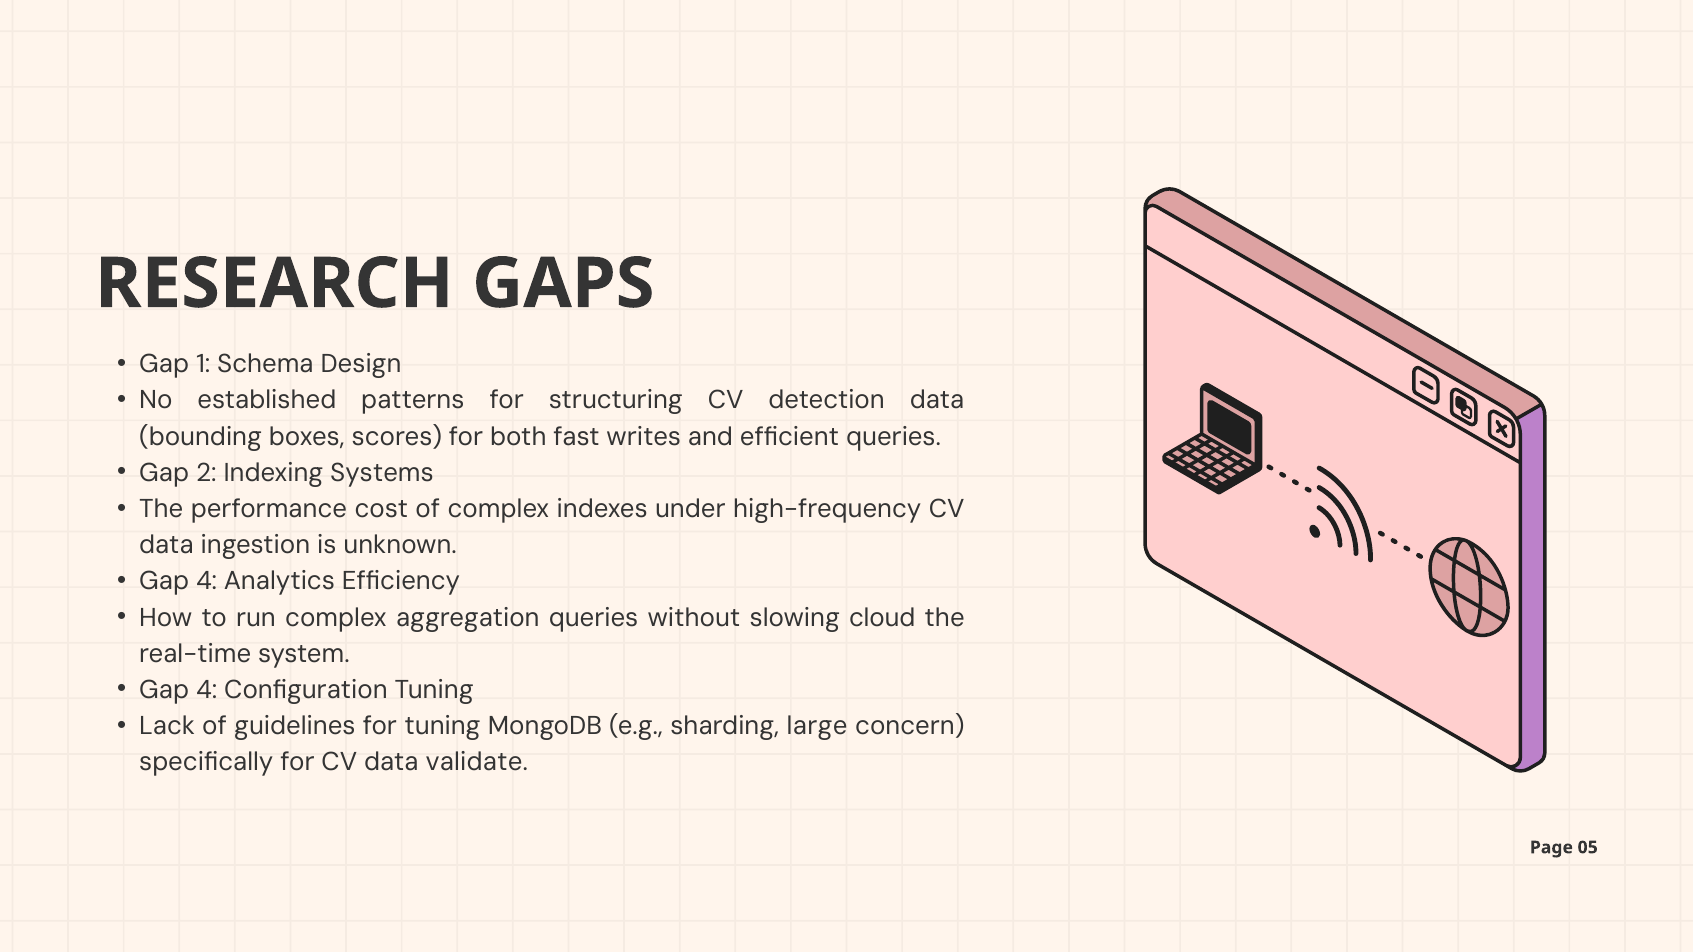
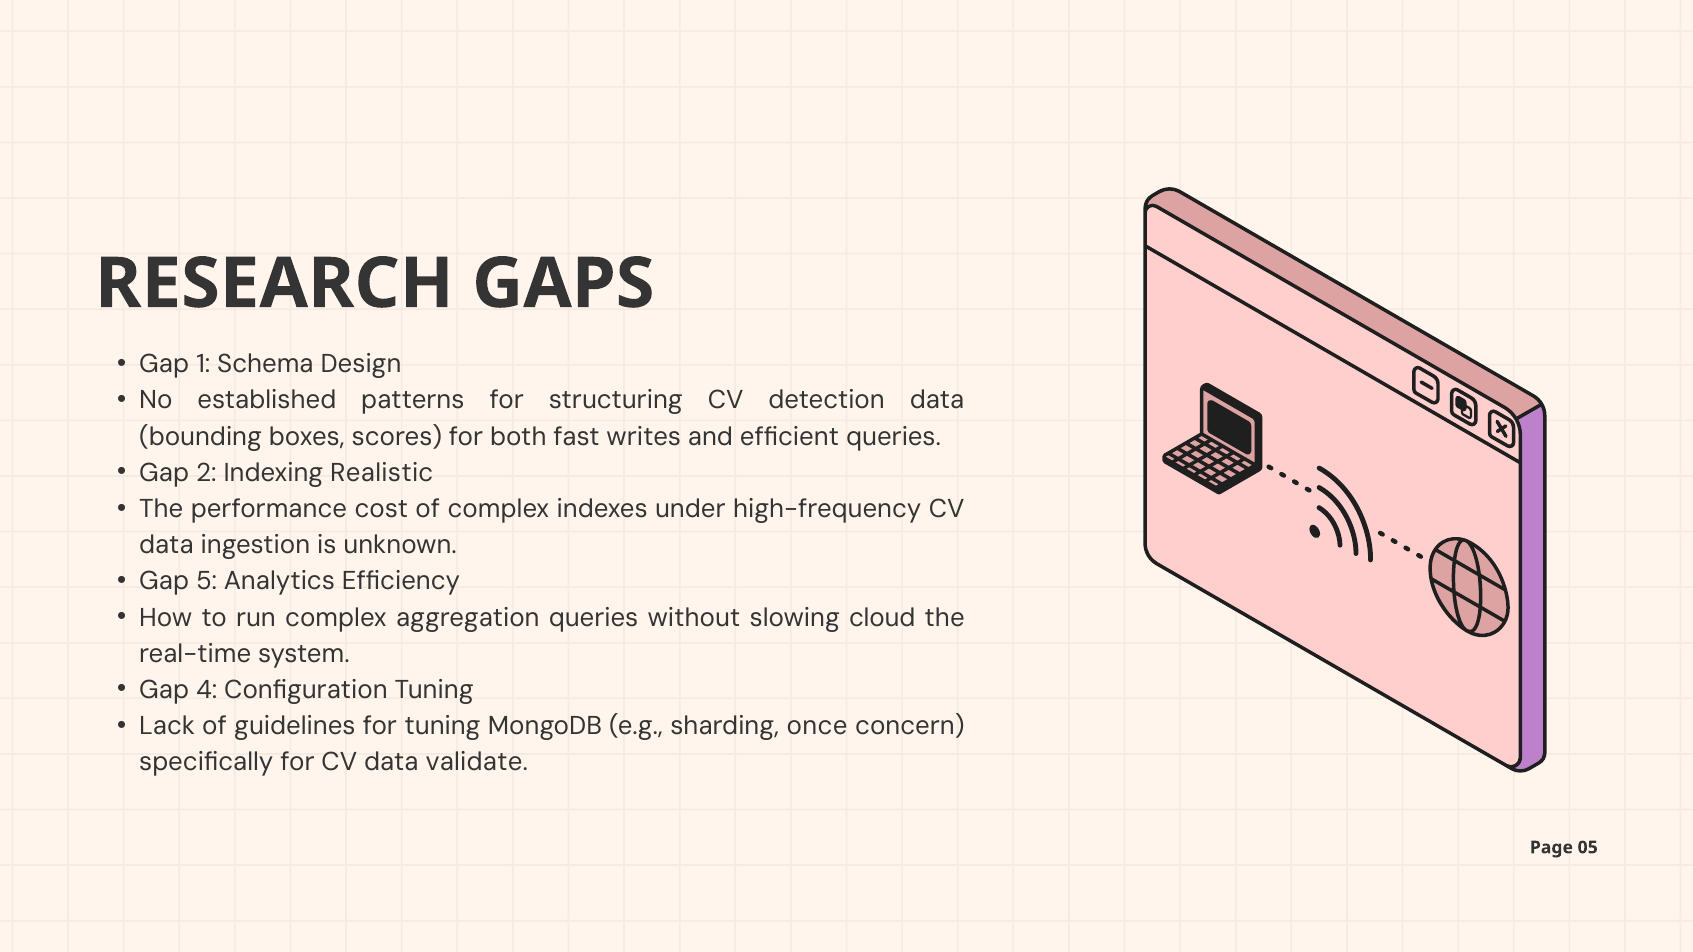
Systems: Systems -> Realistic (382, 473)
4: 4 -> 5 (206, 581)
large: large -> once (817, 726)
